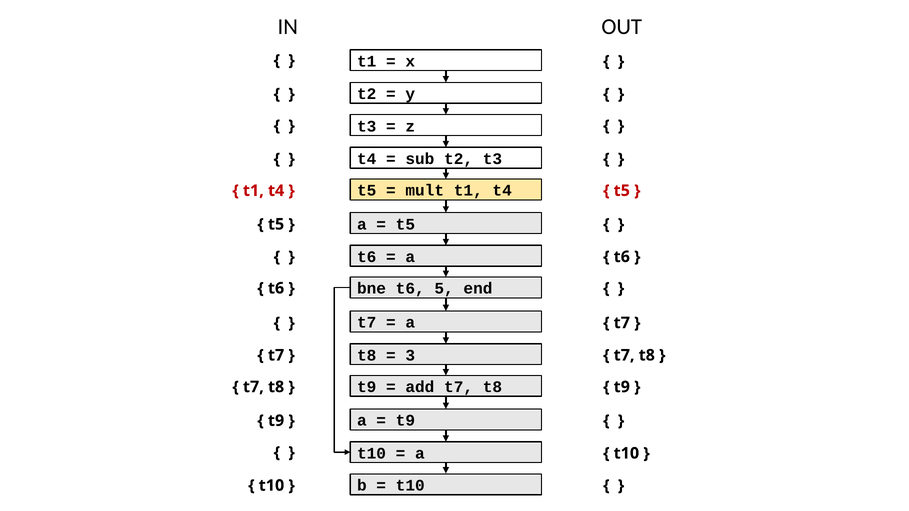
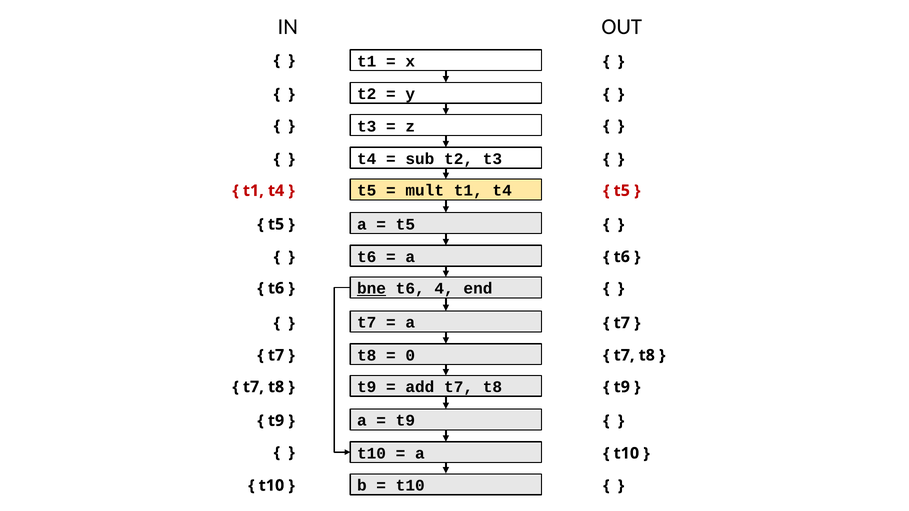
bne underline: none -> present (372, 289)
5: 5 -> 4 (444, 289)
3: 3 -> 0 (410, 355)
